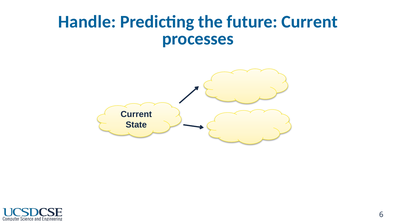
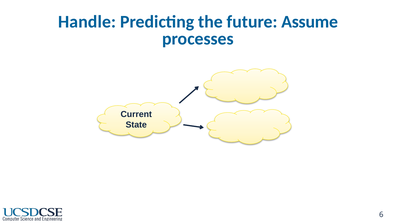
future Current: Current -> Assume (310, 22)
